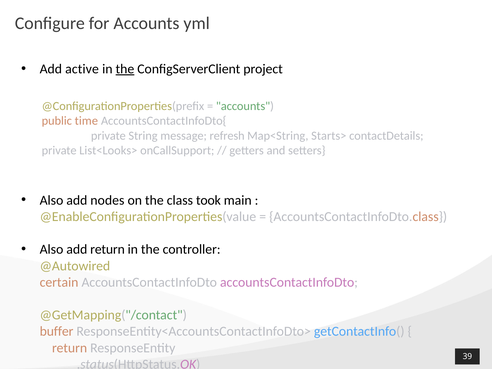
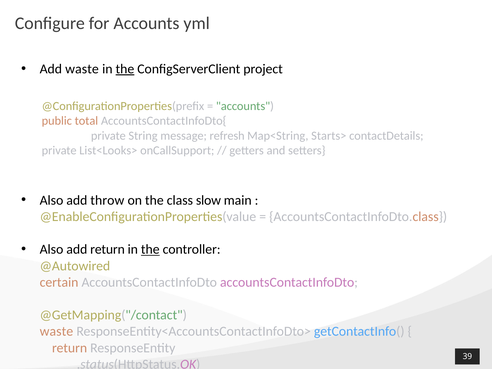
Add active: active -> waste (82, 69)
time: time -> total (86, 121)
nodes: nodes -> throw (107, 200)
took: took -> slow (208, 200)
the underline: none -> present (150, 249)
buffer: buffer -> waste (56, 331)
